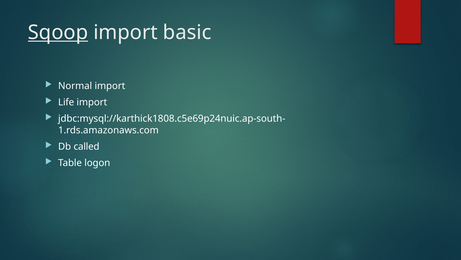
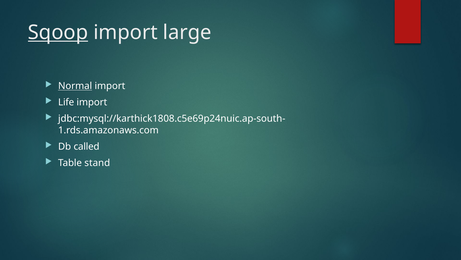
basic: basic -> large (187, 32)
Normal underline: none -> present (75, 86)
logon: logon -> stand (97, 163)
